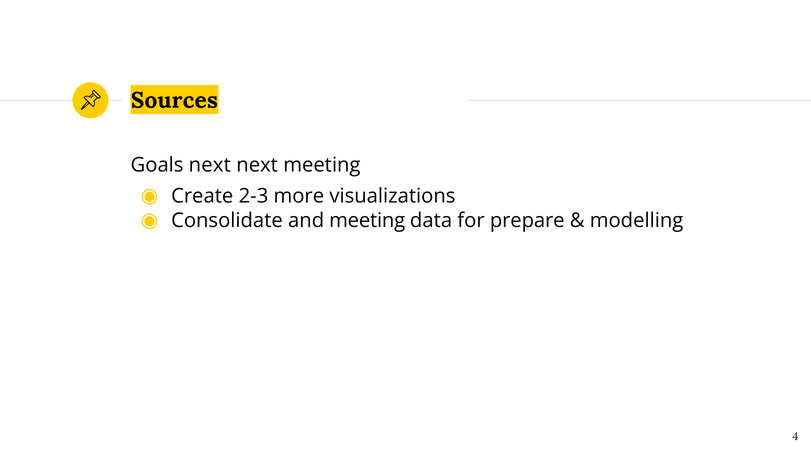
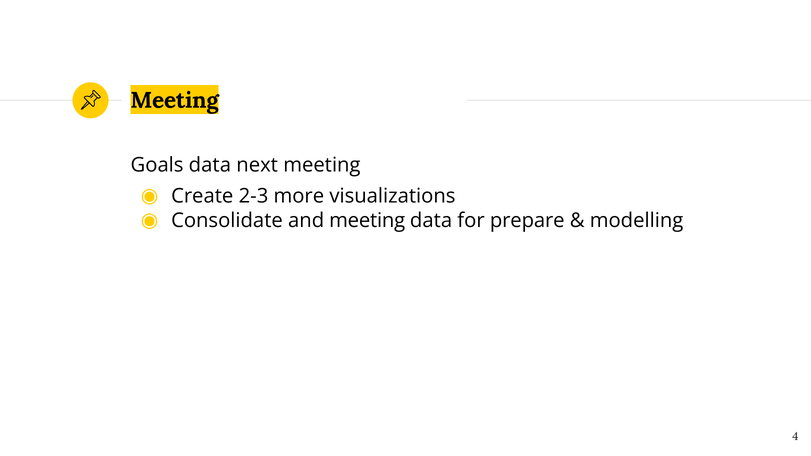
Sources: Sources -> Meeting (175, 100)
Goals next: next -> data (210, 165)
